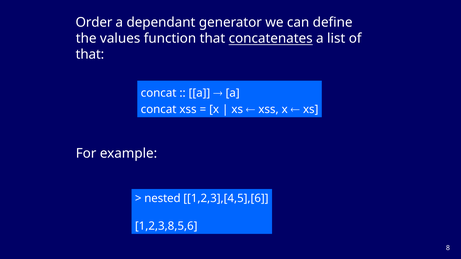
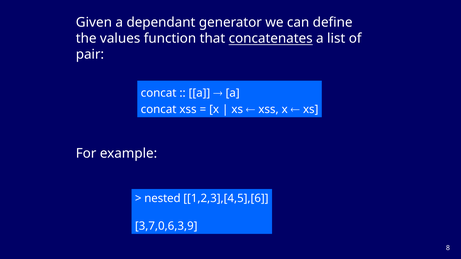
Order: Order -> Given (94, 22)
that: that -> pair (90, 55)
1,2,3,8,5,6: 1,2,3,8,5,6 -> 3,7,0,6,3,9 (166, 226)
